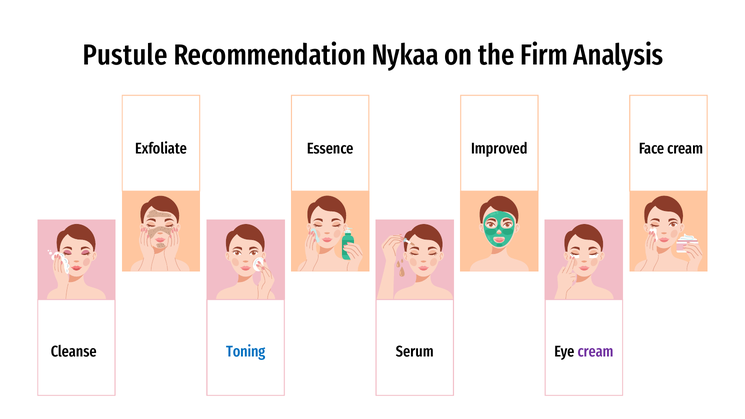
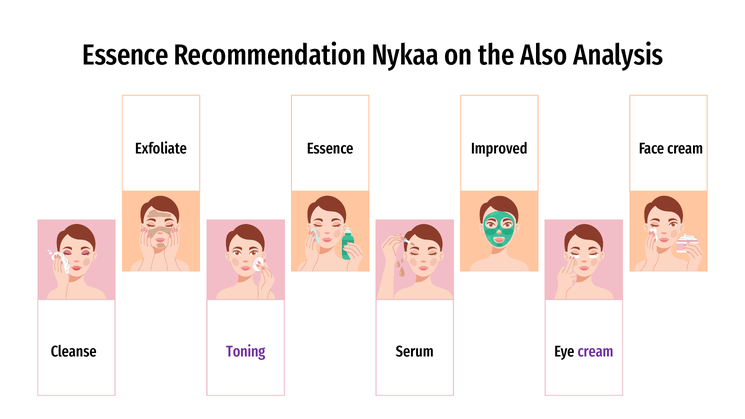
Pustule: Pustule -> Essence (125, 55)
Firm: Firm -> Also (544, 55)
Toning colour: blue -> purple (246, 352)
